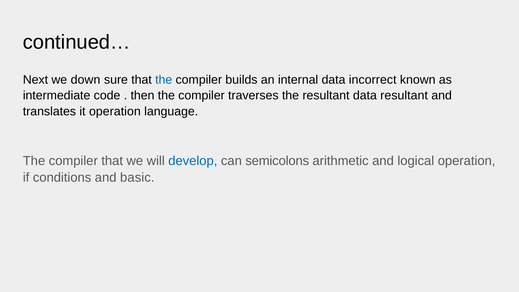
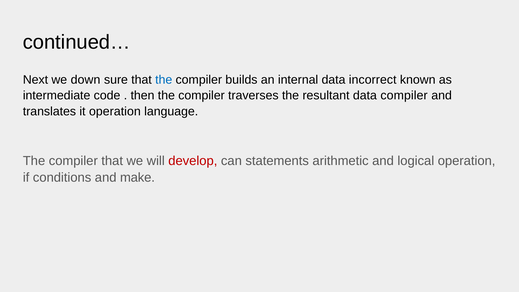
data resultant: resultant -> compiler (404, 96)
develop colour: blue -> red (193, 161)
semicolons: semicolons -> statements (277, 161)
basic: basic -> make (137, 177)
